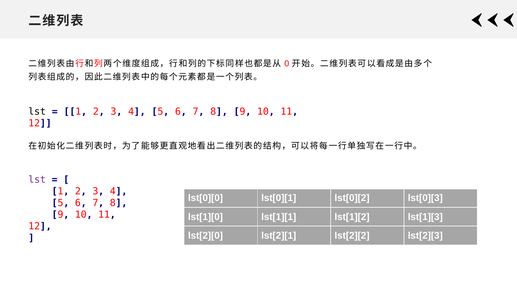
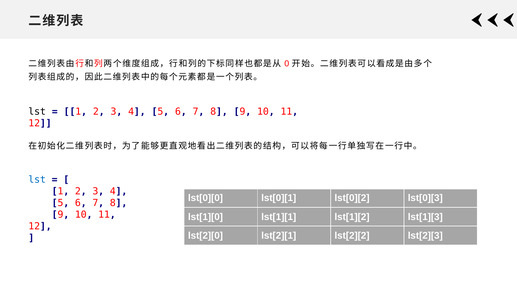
lst colour: purple -> blue (37, 180)
